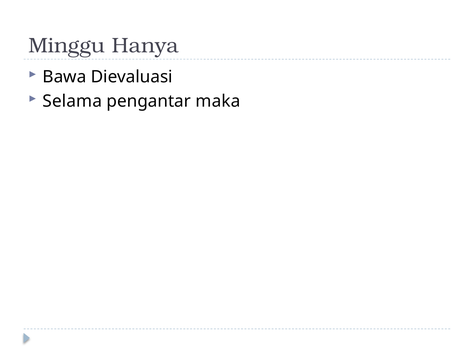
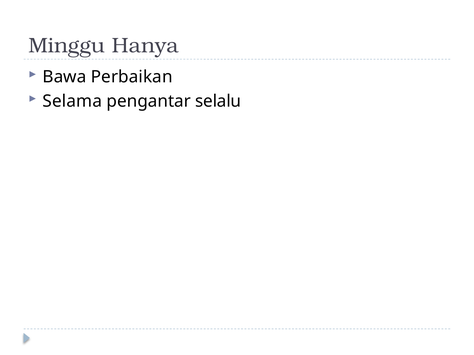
Dievaluasi: Dievaluasi -> Perbaikan (132, 77)
maka: maka -> selalu (218, 101)
